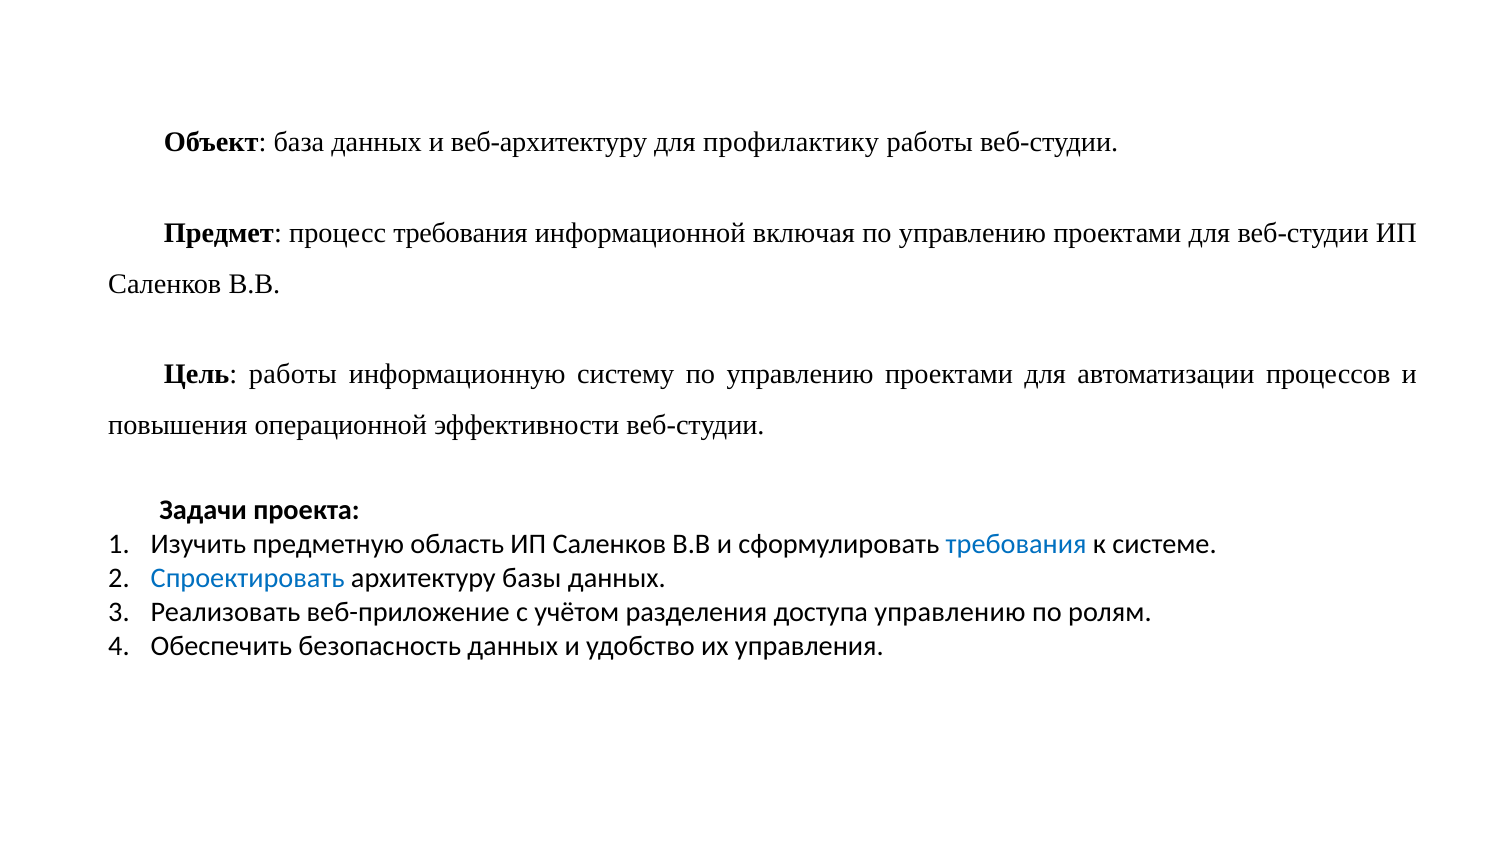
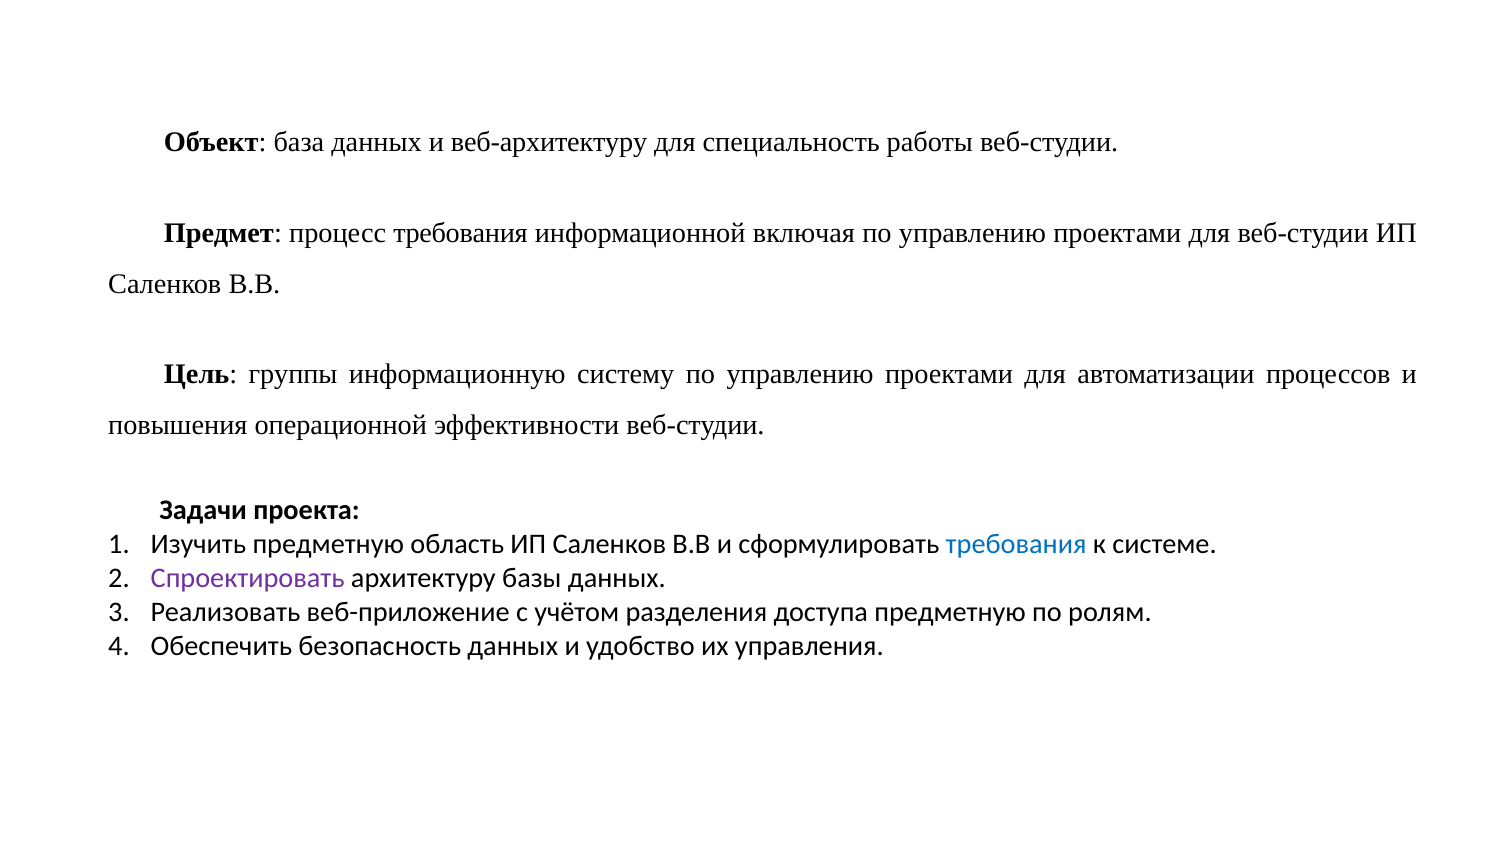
профилактику: профилактику -> специальность (791, 142)
Цель работы: работы -> группы (293, 375)
Спроектировать colour: blue -> purple (248, 578)
доступа управлению: управлению -> предметную (950, 612)
